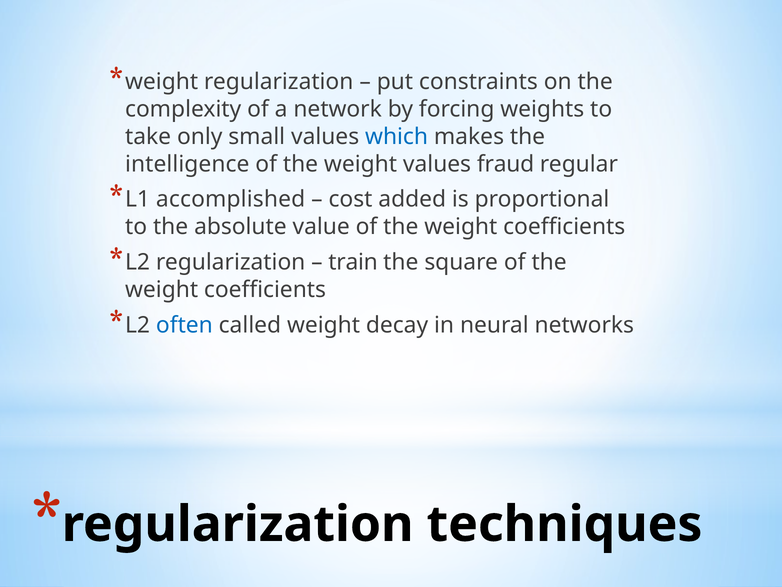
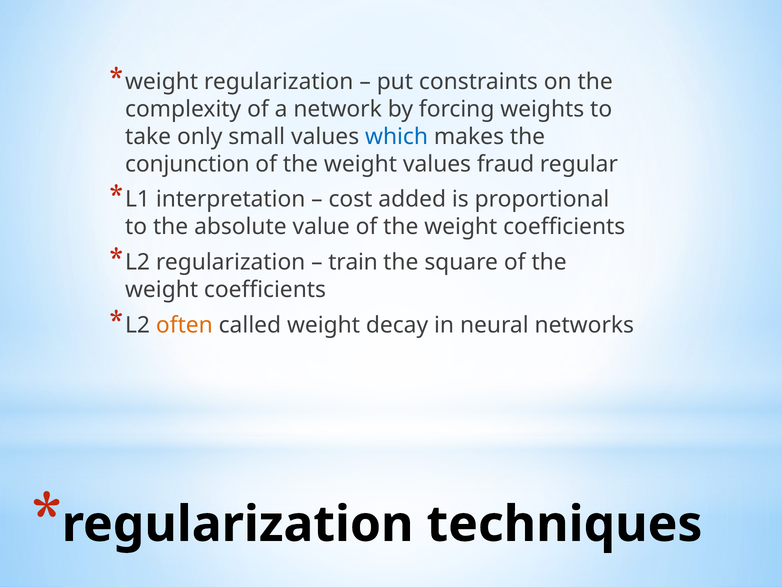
intelligence: intelligence -> conjunction (187, 164)
accomplished: accomplished -> interpretation (231, 199)
often colour: blue -> orange (184, 325)
